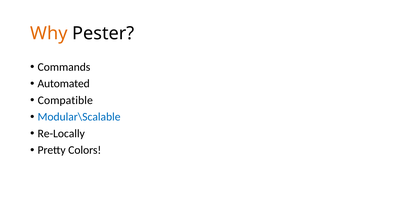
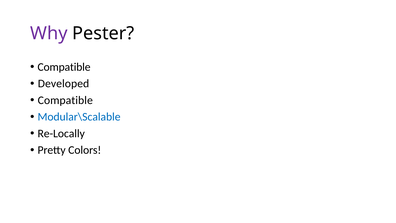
Why colour: orange -> purple (49, 33)
Commands: Commands -> Compatible (64, 67)
Automated: Automated -> Developed (64, 84)
